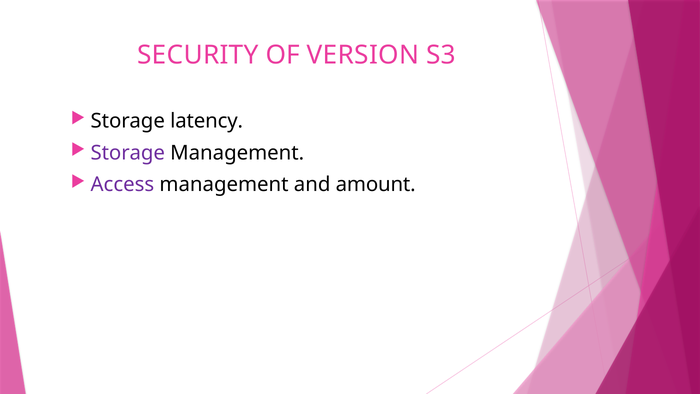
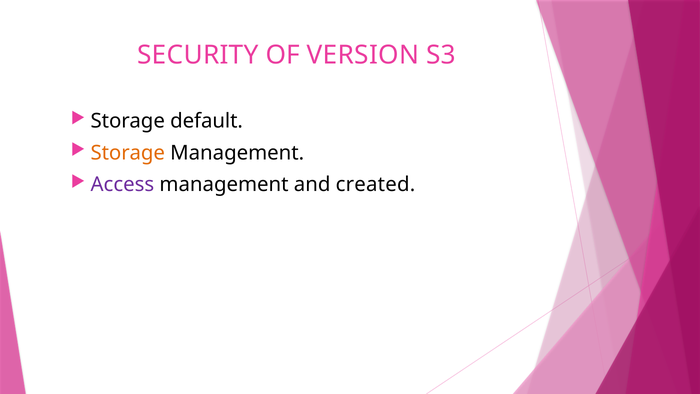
latency: latency -> default (207, 121)
Storage colour: purple -> orange (128, 153)
amount: amount -> created (375, 185)
